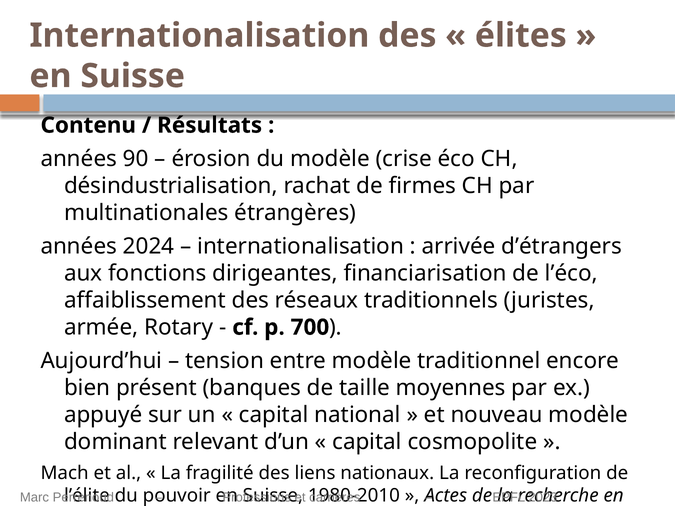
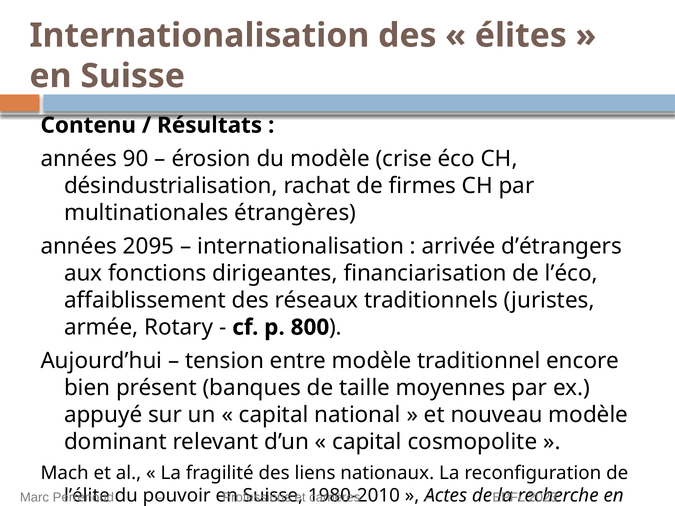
2024: 2024 -> 2095 (149, 246)
700: 700 -> 800 (310, 327)
